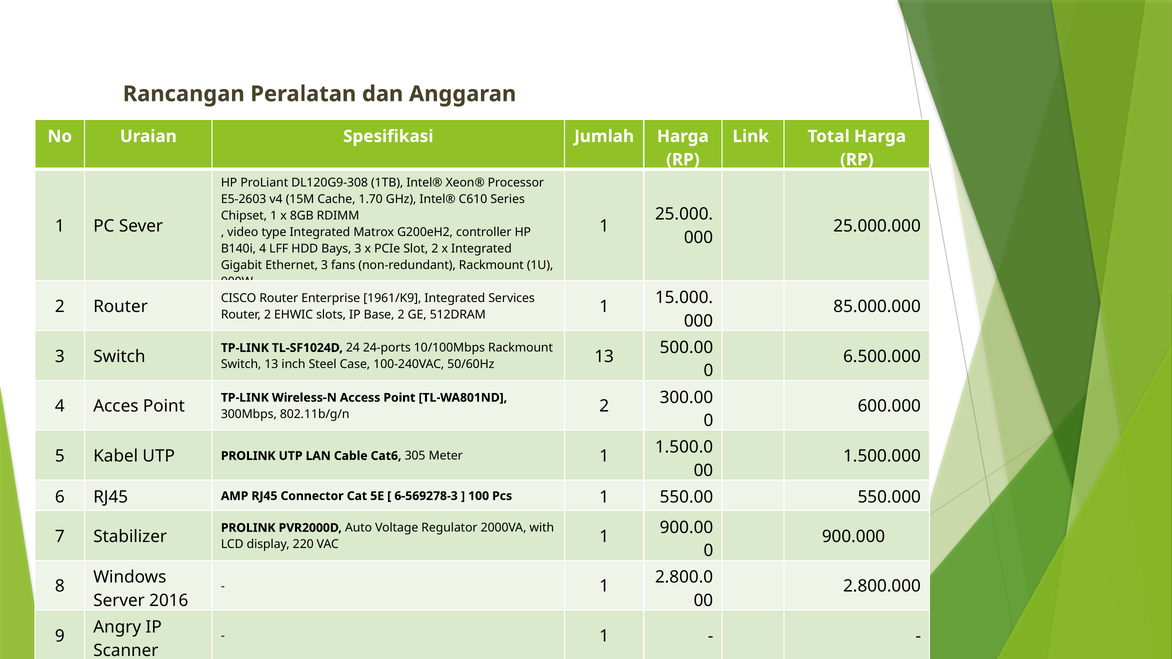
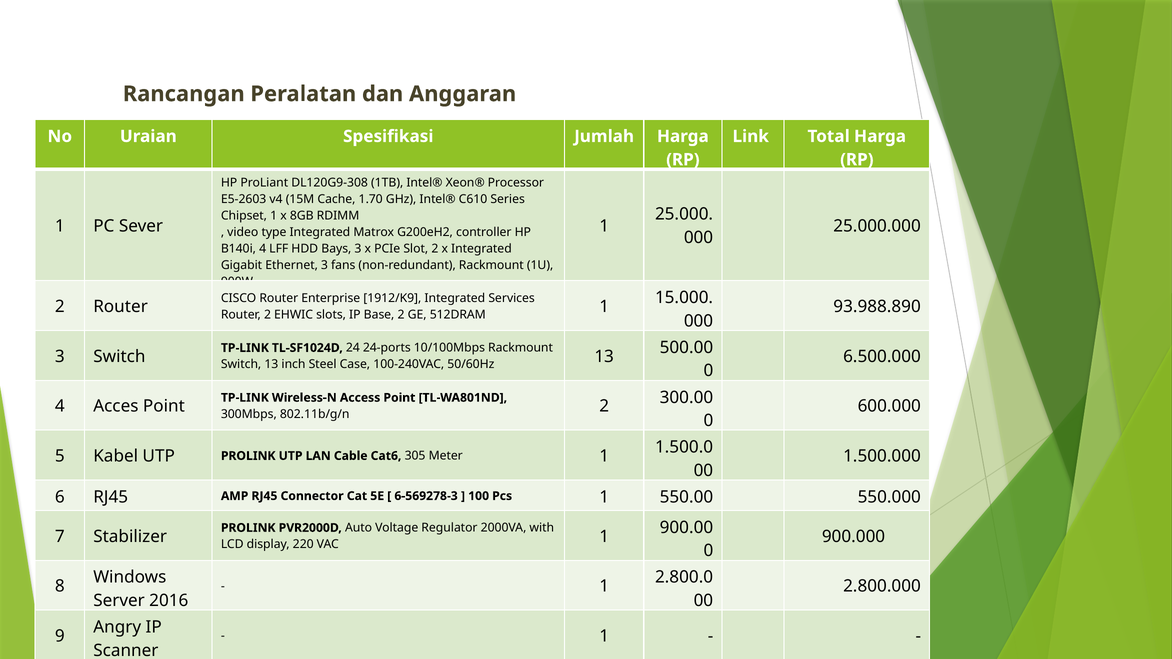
1961/K9: 1961/K9 -> 1912/K9 (392, 298)
85.000.000: 85.000.000 -> 93.988.890 (877, 307)
